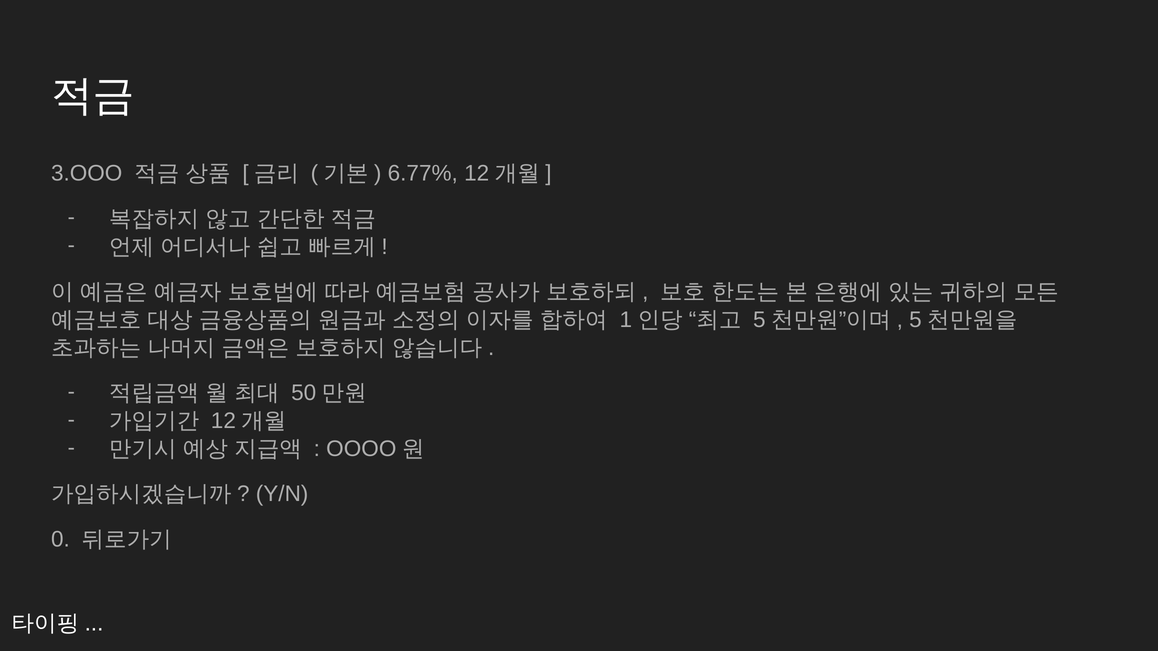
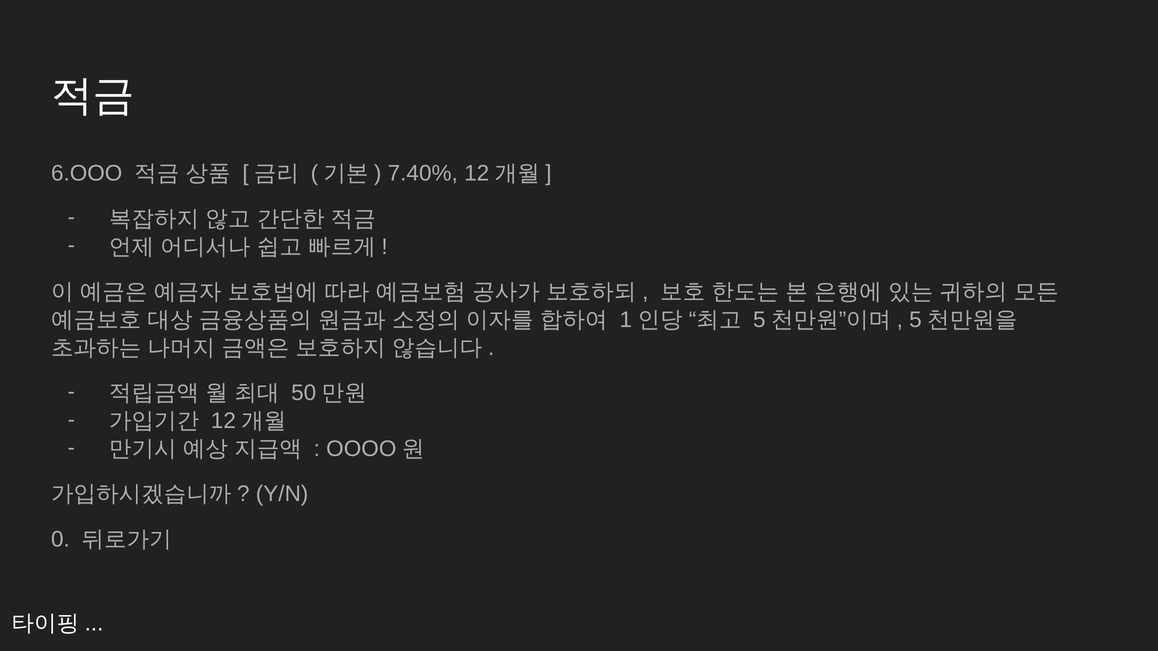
3.OOO: 3.OOO -> 6.OOO (87, 174)
6.77%: 6.77% -> 7.40% (423, 174)
